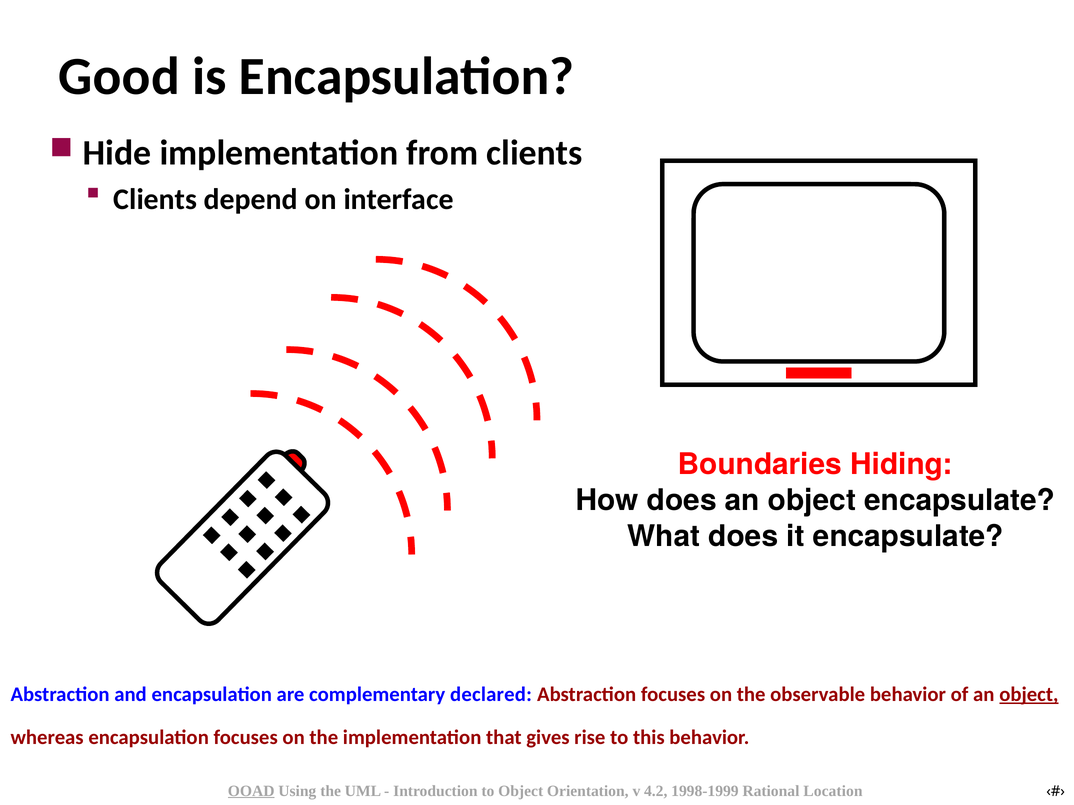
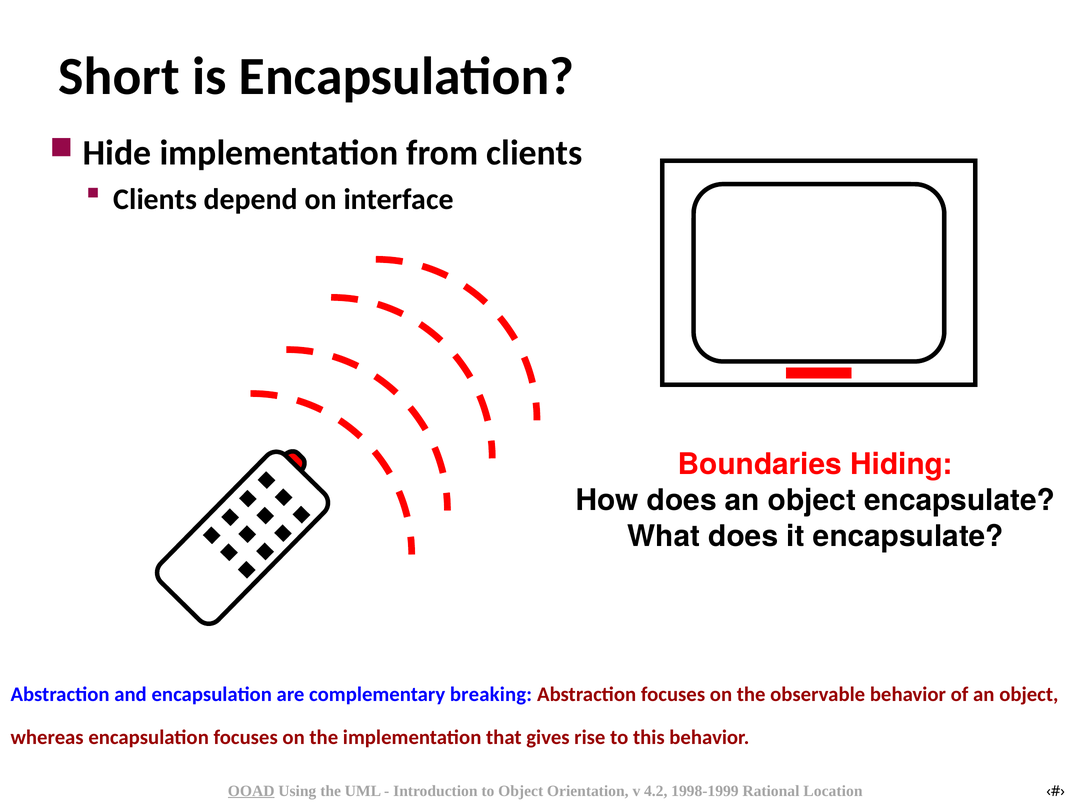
Good: Good -> Short (119, 77)
declared: declared -> breaking (491, 695)
object underline: present -> none (1029, 695)
